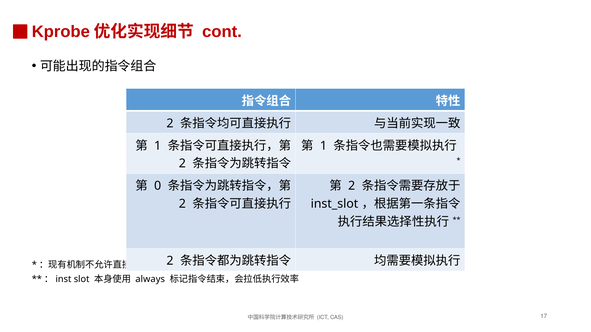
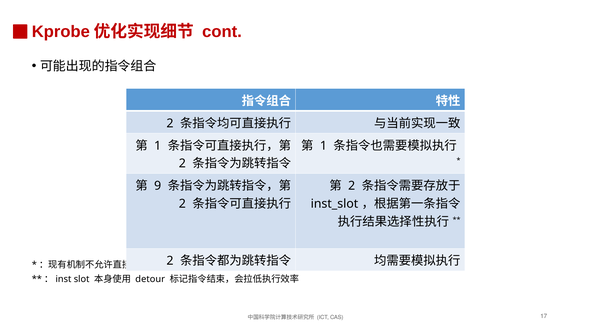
0: 0 -> 9 (158, 186)
always: always -> detour (150, 280)
